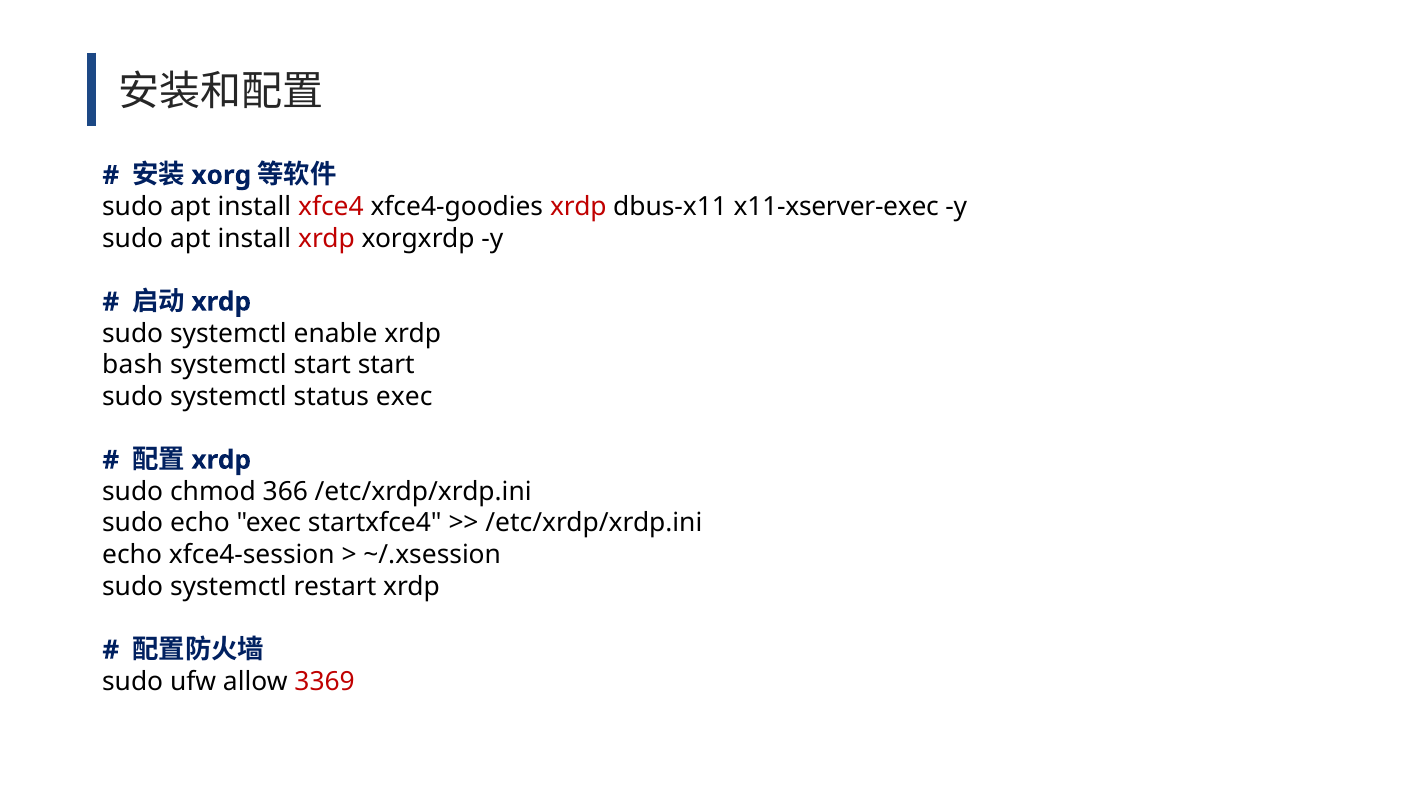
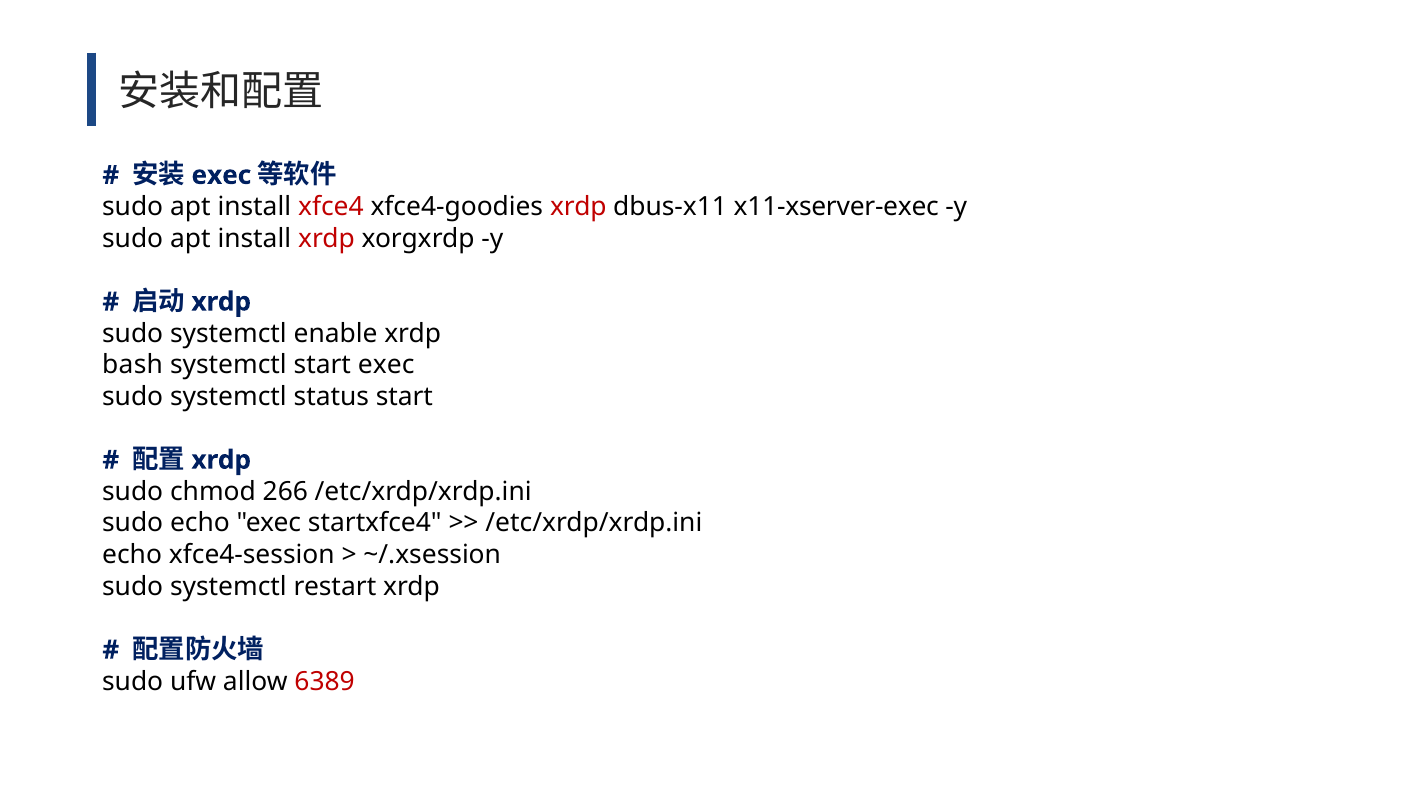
xorg: xorg -> exec (221, 175)
start start: start -> exec (386, 365)
status exec: exec -> start (404, 397)
366: 366 -> 266 (285, 492)
3369: 3369 -> 6389 (325, 682)
